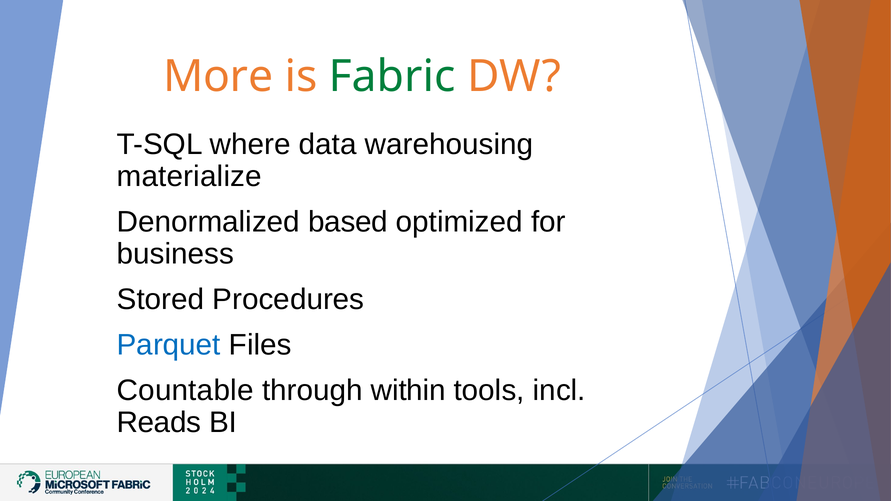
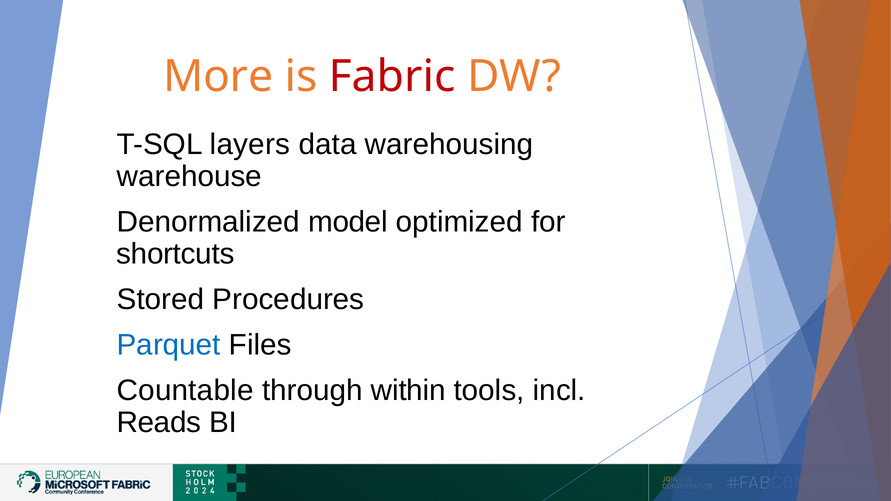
Fabric colour: green -> red (392, 77)
where: where -> layers (250, 145)
materialize: materialize -> warehouse (189, 177)
based: based -> model (348, 222)
business: business -> shortcuts (175, 254)
